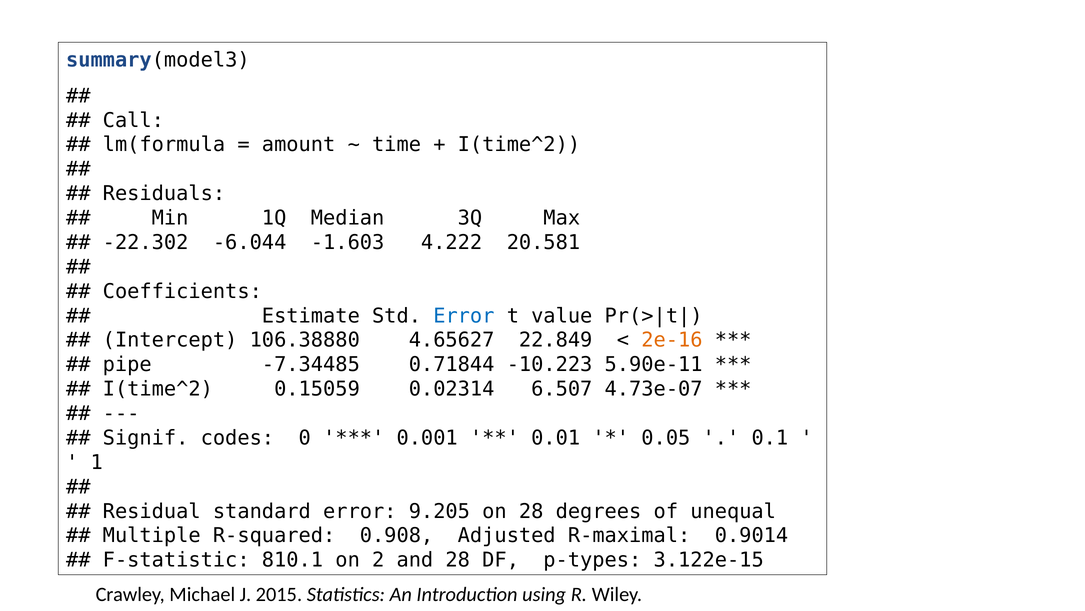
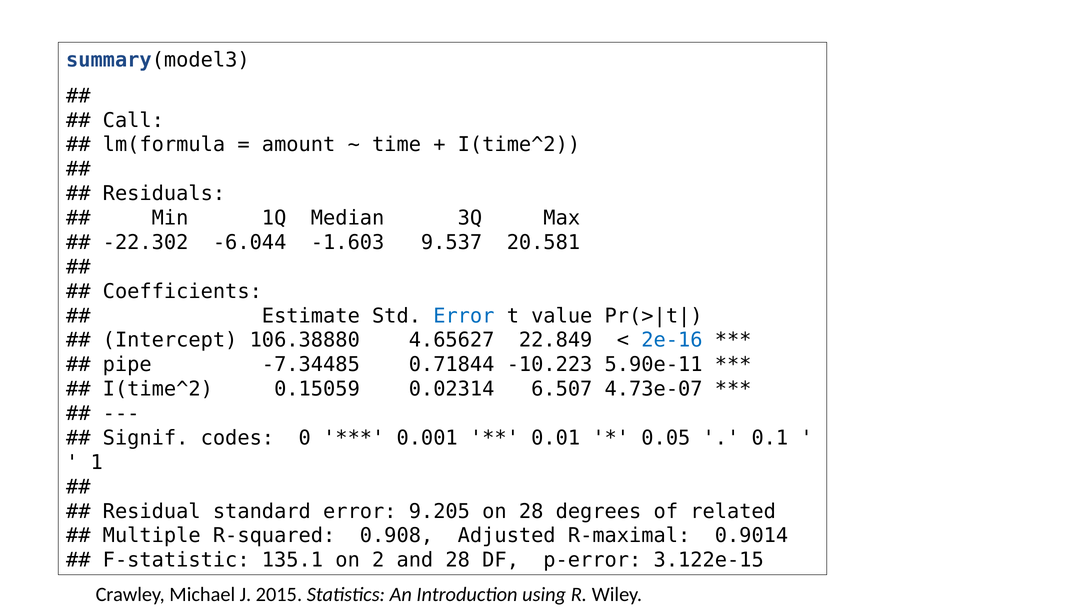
4.222: 4.222 -> 9.537 (452, 242)
2e-16 colour: orange -> blue (672, 340)
unequal: unequal -> related (733, 511)
810.1: 810.1 -> 135.1 (292, 560)
p-types: p-types -> p-error (592, 560)
